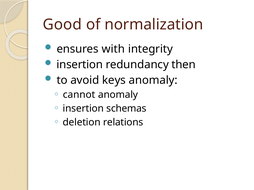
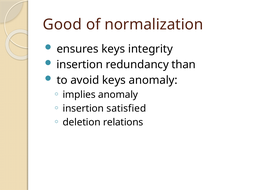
ensures with: with -> keys (113, 49)
then: then -> than (184, 65)
cannot: cannot -> implies (79, 95)
schemas: schemas -> satisfied (126, 109)
